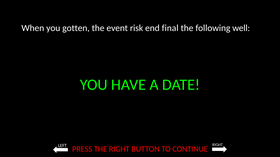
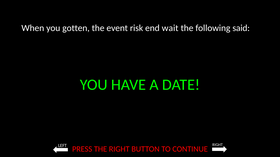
final: final -> wait (170, 28)
well: well -> said (241, 28)
